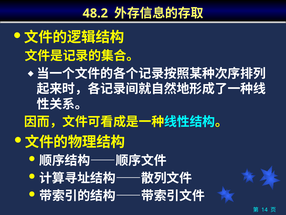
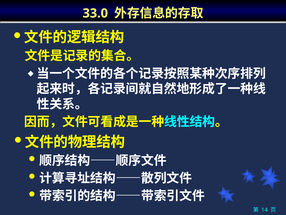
48.2: 48.2 -> 33.0 (95, 13)
